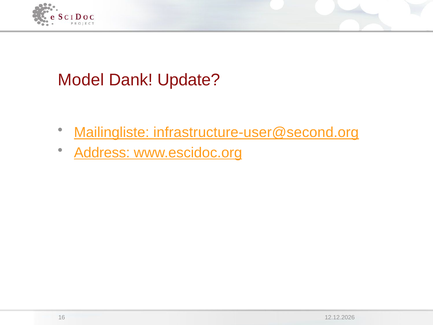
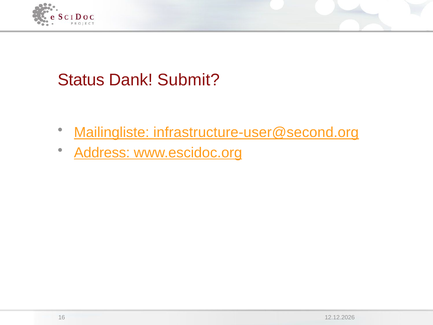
Model: Model -> Status (81, 80)
Update: Update -> Submit (189, 80)
